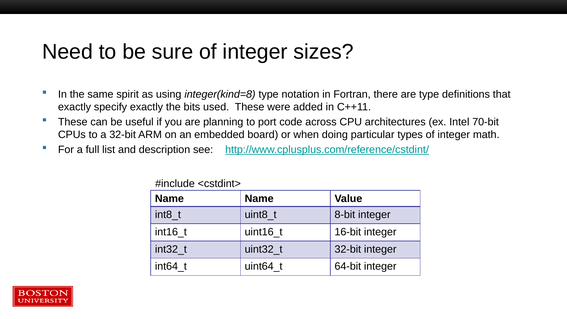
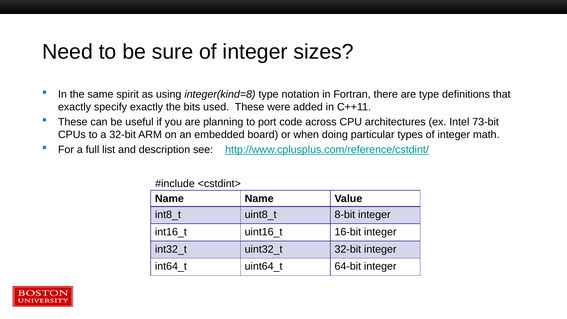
70-bit: 70-bit -> 73-bit (486, 122)
